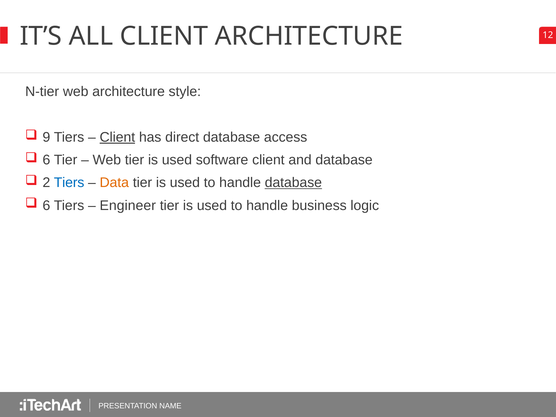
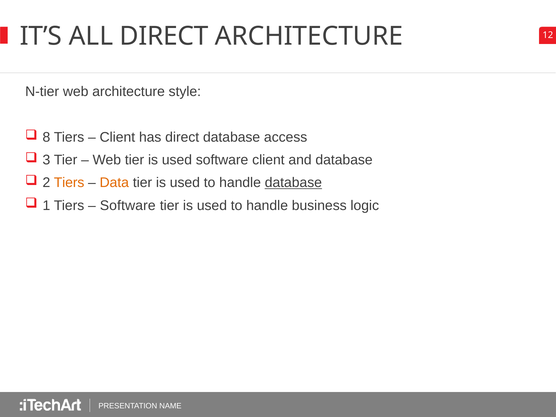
ALL CLIENT: CLIENT -> DIRECT (164, 36)
9: 9 -> 8 (46, 137)
Client underline: present -> none (117, 137)
6: 6 -> 3 (46, 160)
Tiers colour: blue -> orange (69, 183)
6: 6 -> 1 (46, 205)
Engineer: Engineer -> Software (128, 205)
